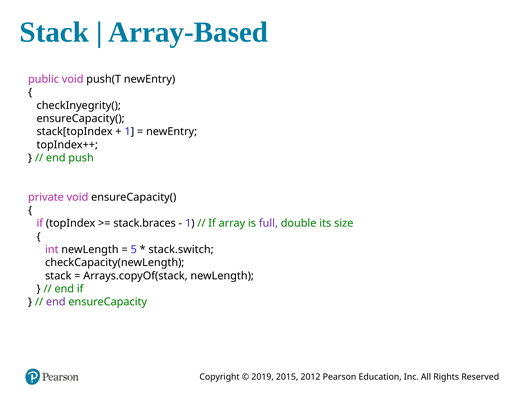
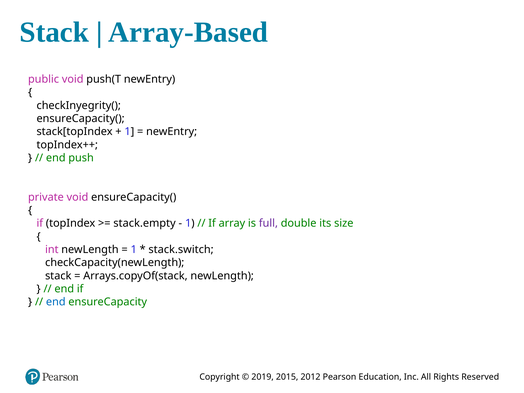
stack.braces: stack.braces -> stack.empty (145, 223)
5: 5 -> 1 (134, 250)
end colour: purple -> blue (56, 302)
